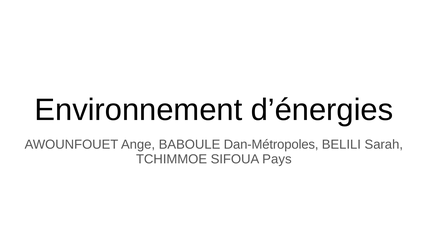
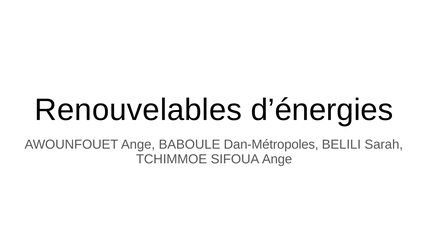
Environnement: Environnement -> Renouvelables (138, 110)
SIFOUA Pays: Pays -> Ange (277, 159)
